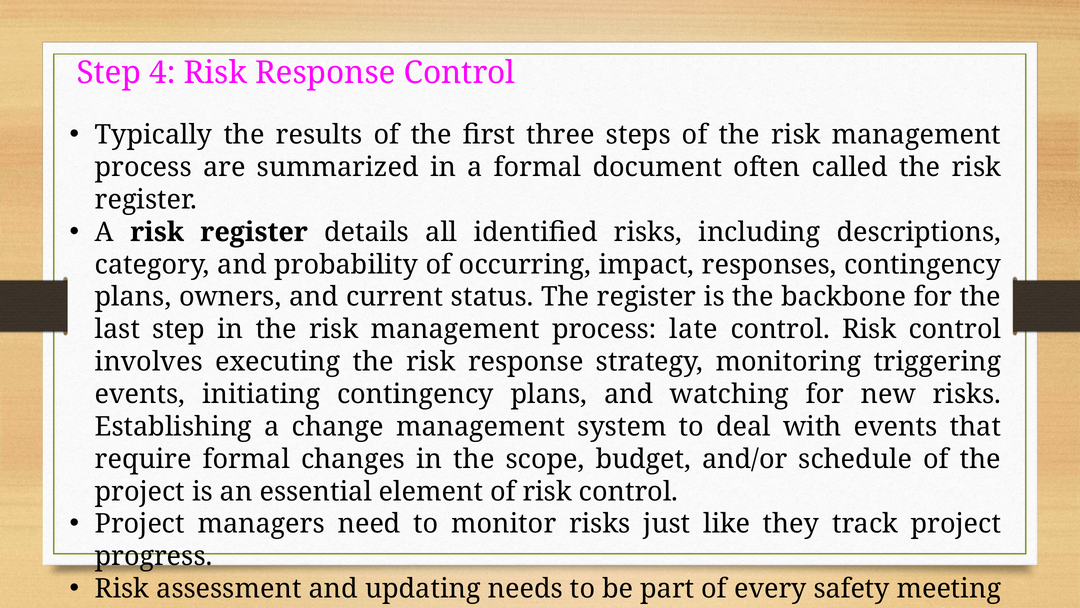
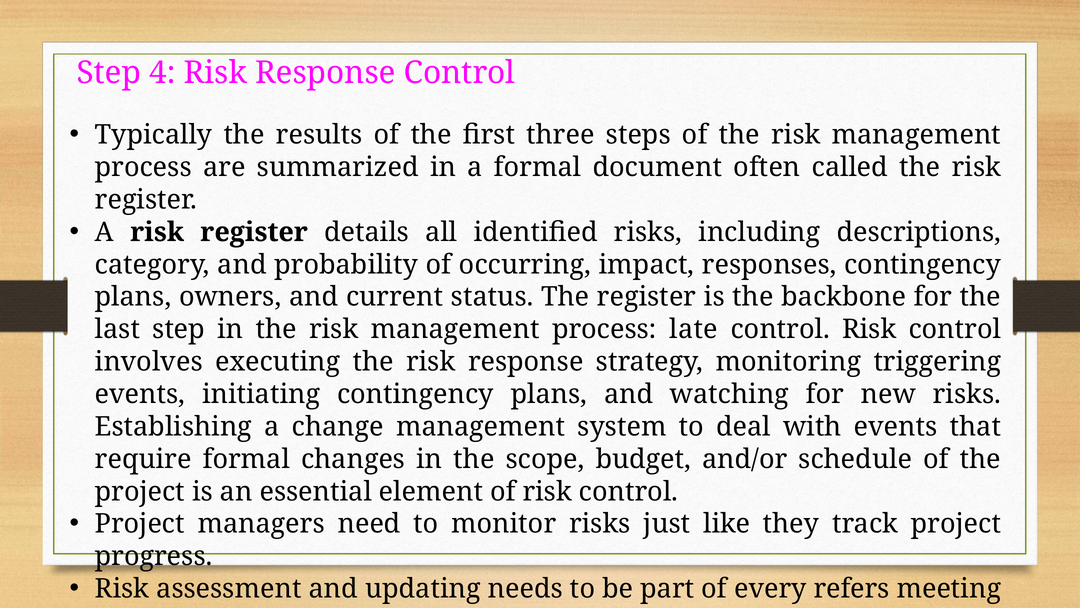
safety: safety -> refers (852, 588)
